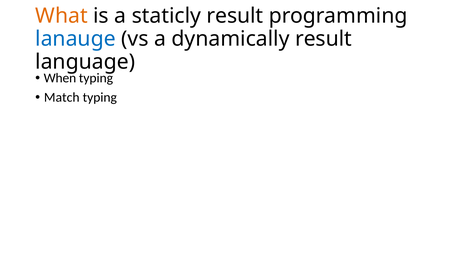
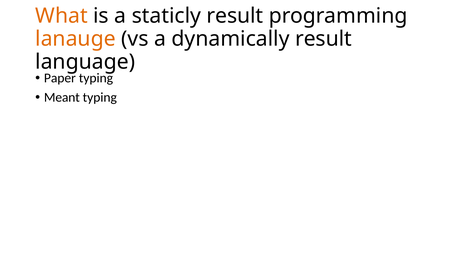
lanauge colour: blue -> orange (76, 39)
When: When -> Paper (60, 78)
Match: Match -> Meant (62, 98)
